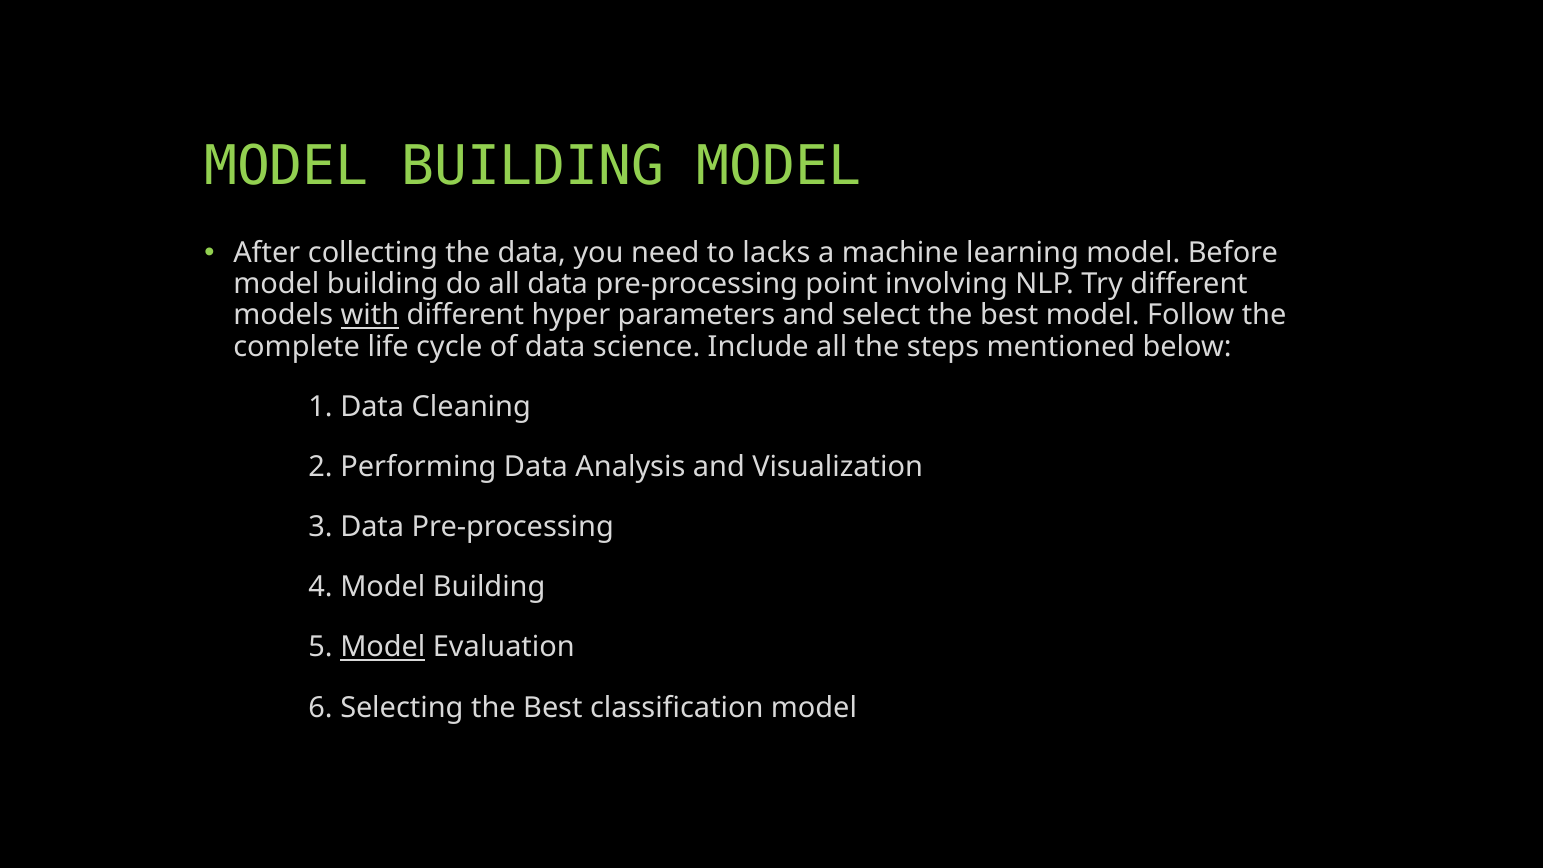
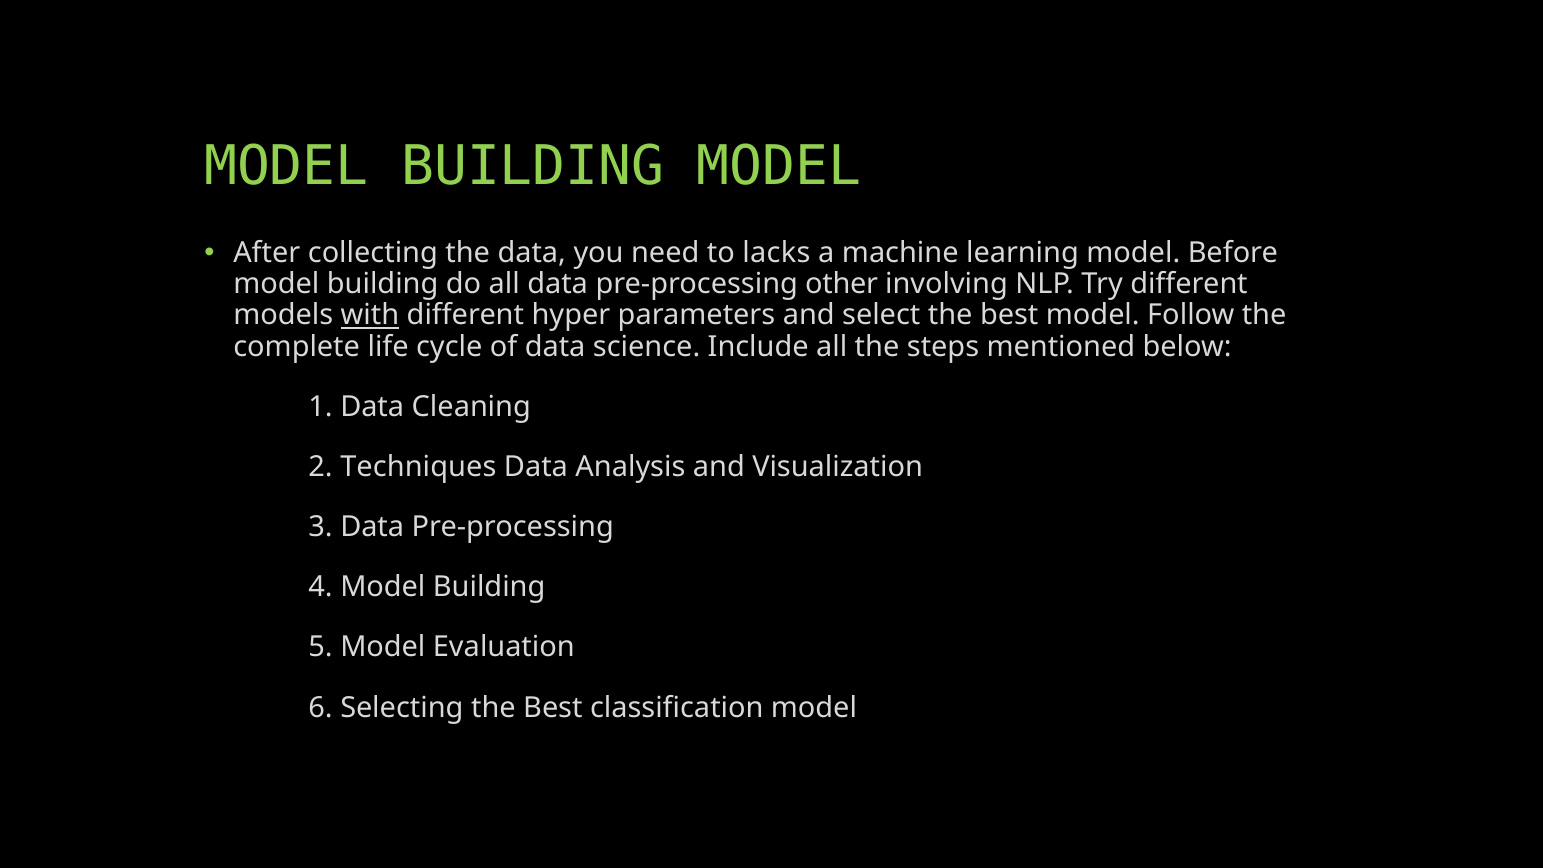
point: point -> other (842, 284)
Performing: Performing -> Techniques (418, 467)
Model underline: present -> none (383, 647)
